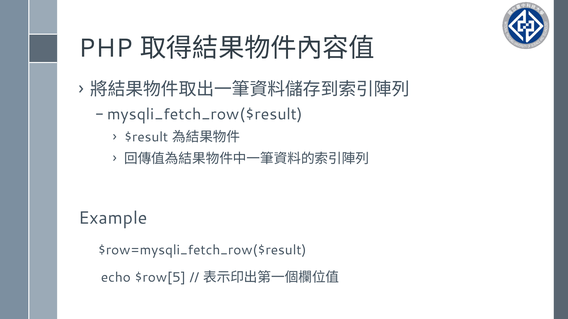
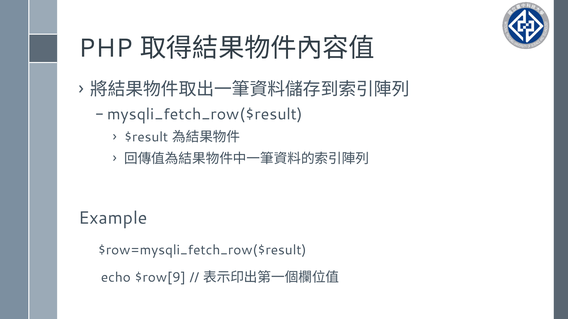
$row[5: $row[5 -> $row[9 (160, 278)
